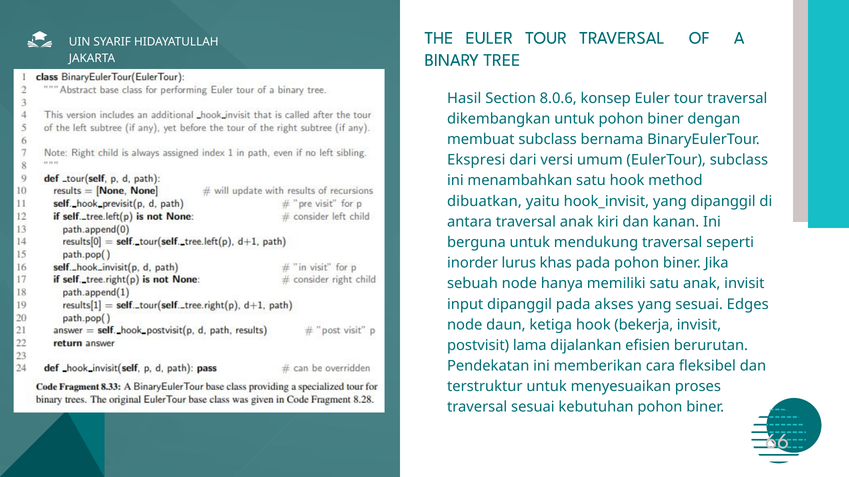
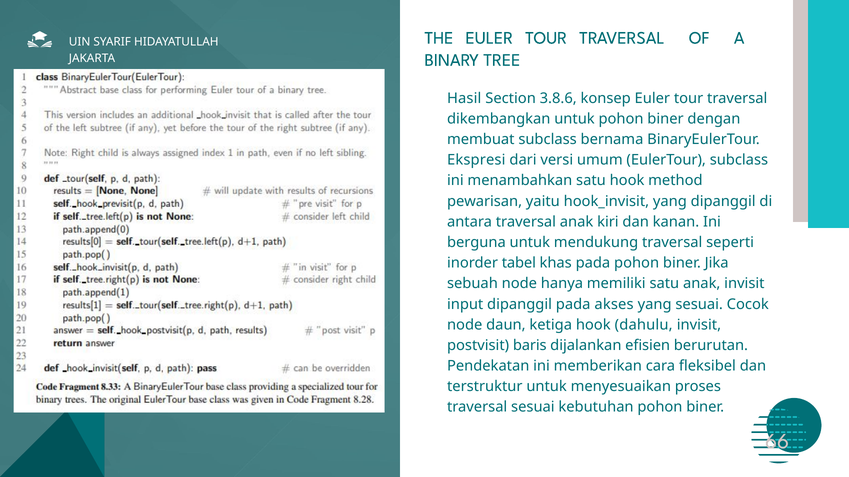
8.0.6: 8.0.6 -> 3.8.6 (558, 98)
dibuatkan: dibuatkan -> pewarisan (485, 201)
lurus: lurus -> tabel (519, 263)
Edges: Edges -> Cocok (748, 305)
bekerja: bekerja -> dahulu (644, 325)
lama: lama -> baris (530, 346)
